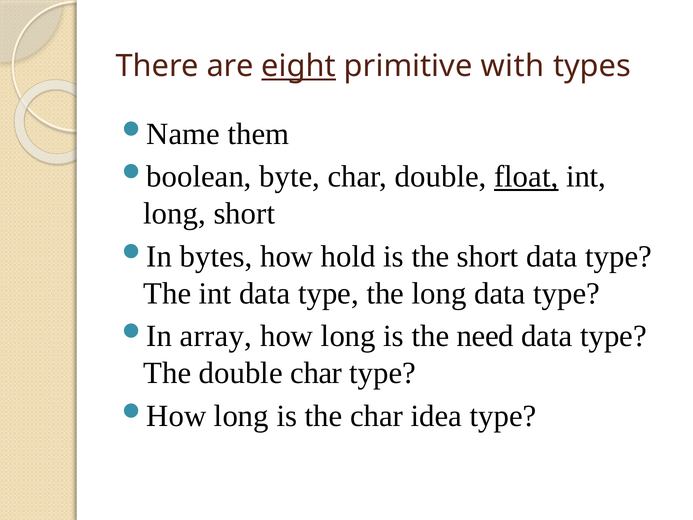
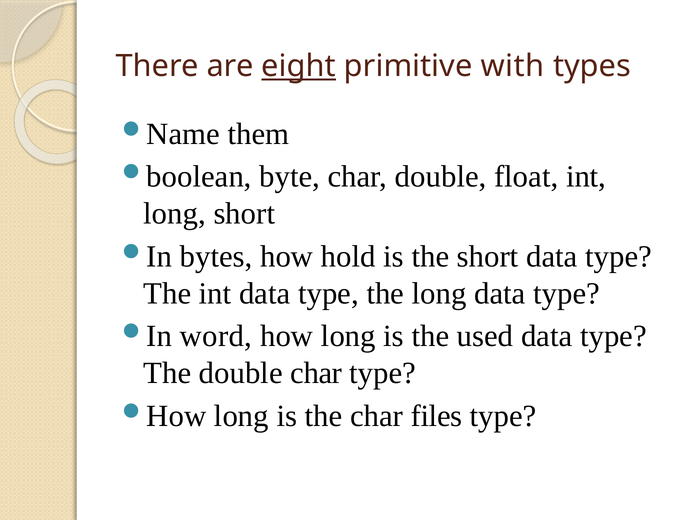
float underline: present -> none (526, 177)
array: array -> word (216, 336)
need: need -> used (485, 336)
idea: idea -> files (437, 416)
